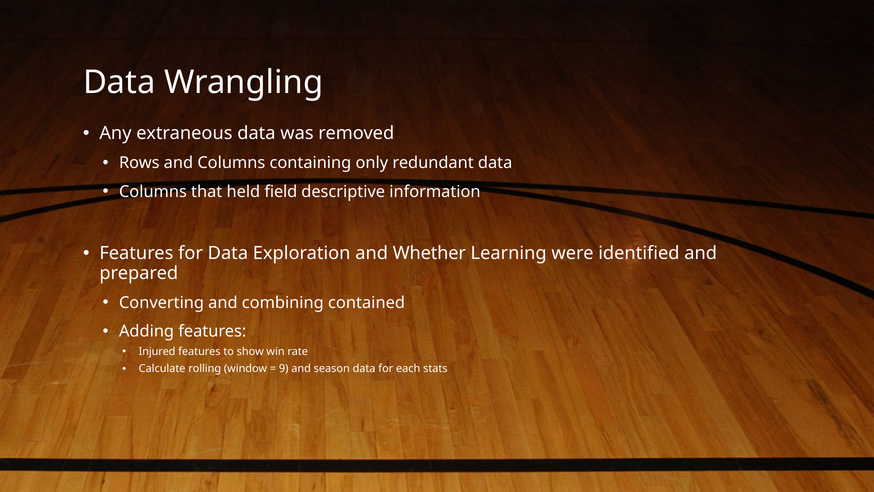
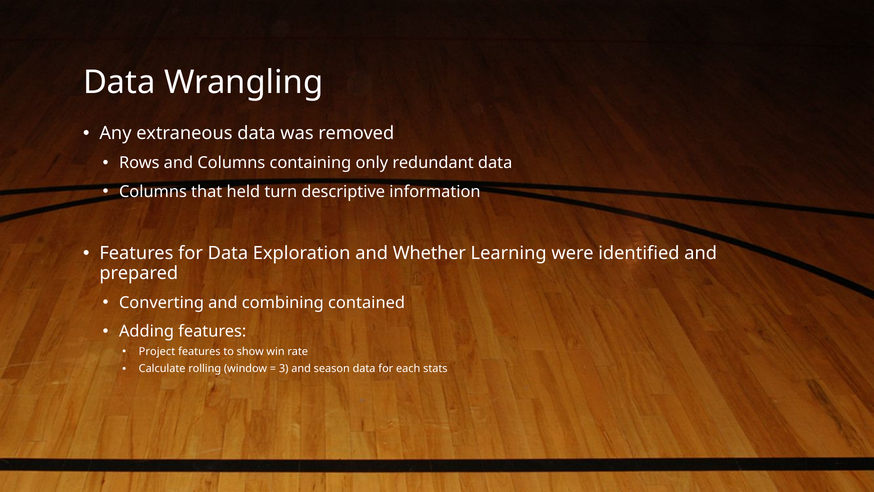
field: field -> turn (281, 191)
Injured: Injured -> Project (157, 351)
9: 9 -> 3 (284, 369)
